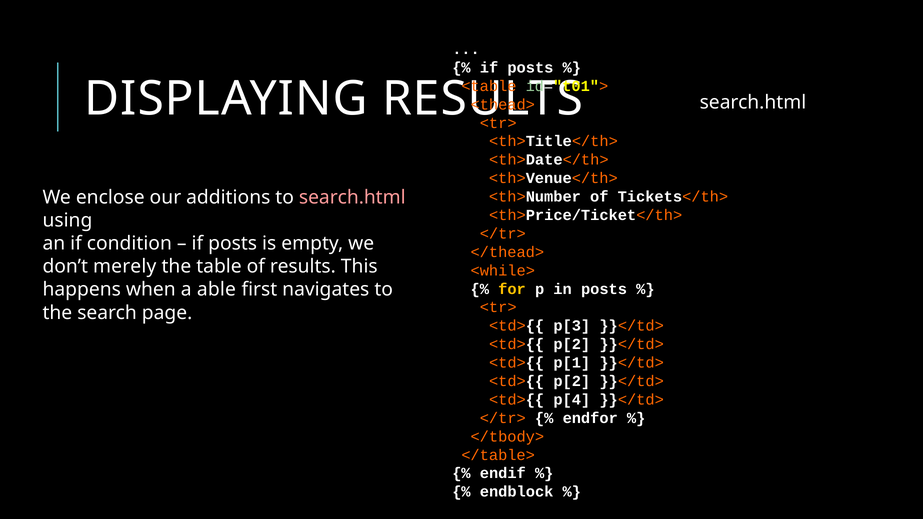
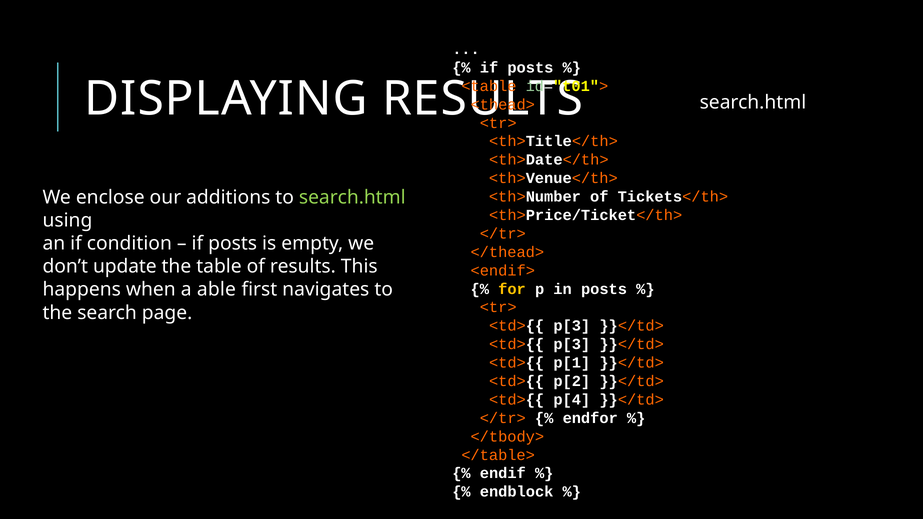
search.html colour: pink -> light green (352, 197)
merely: merely -> update (125, 267)
<while>: <while> -> <endif> (503, 271)
p[2: p[2 -> p[3 (572, 344)
